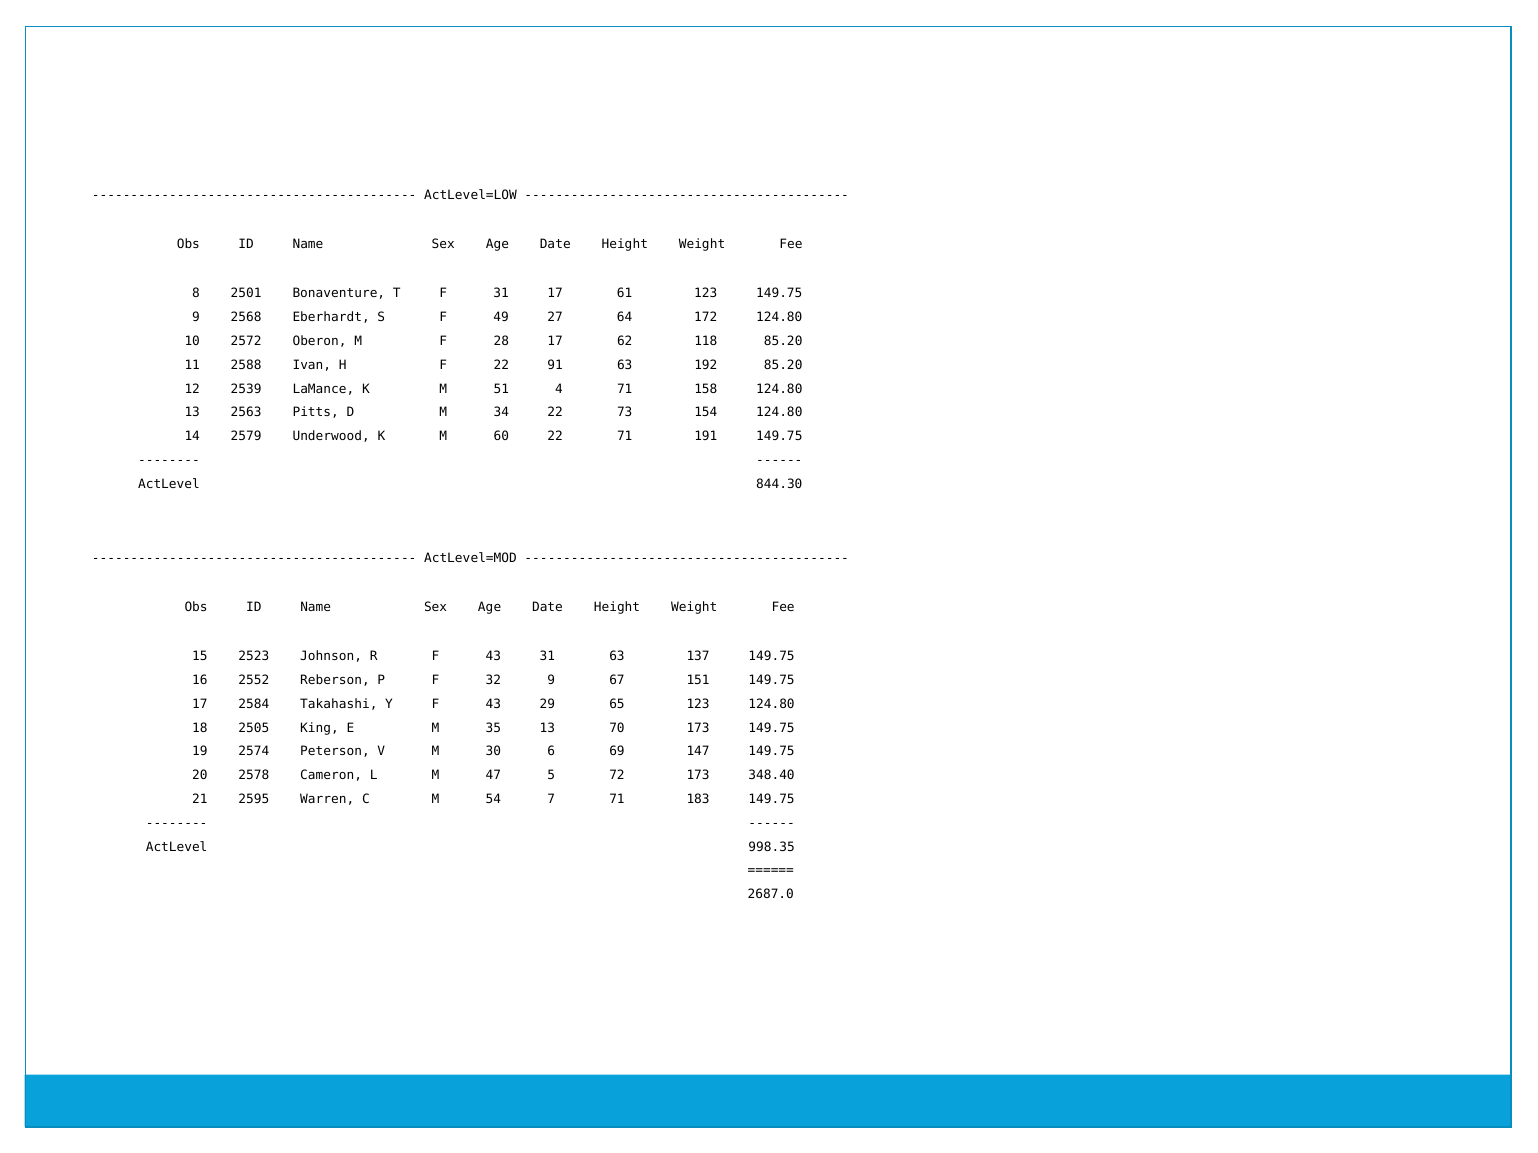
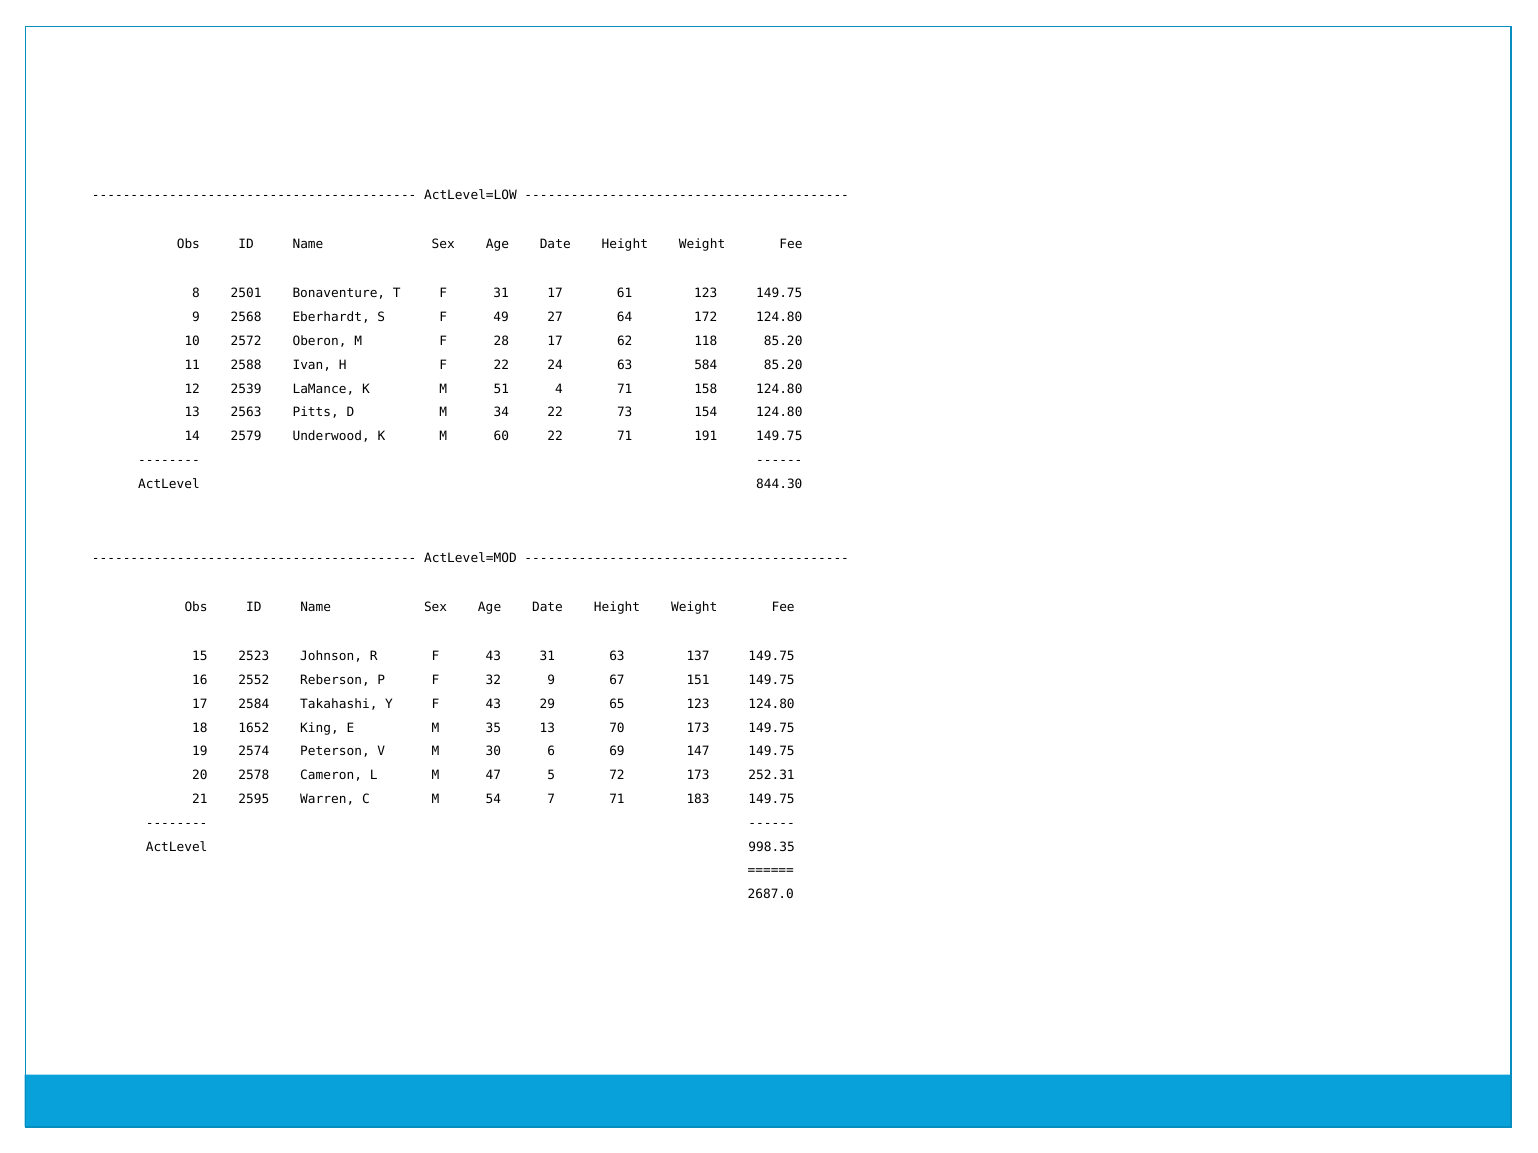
91: 91 -> 24 (555, 365)
192: 192 -> 584 (706, 365)
2505: 2505 -> 1652 (254, 728)
348.40: 348.40 -> 252.31 (772, 776)
